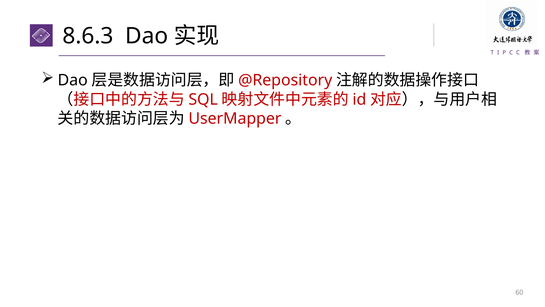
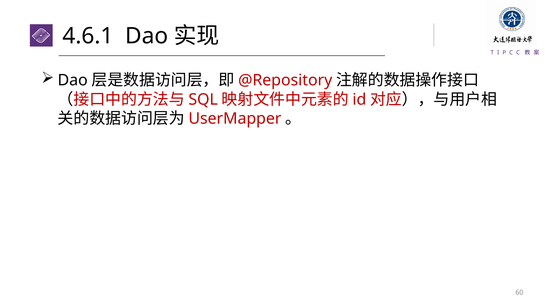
8.6.3: 8.6.3 -> 4.6.1 (88, 36)
